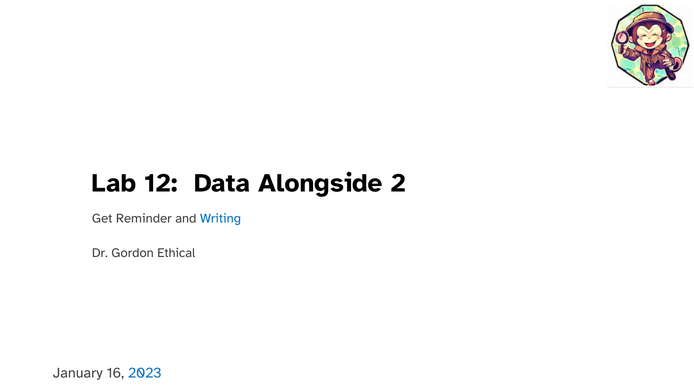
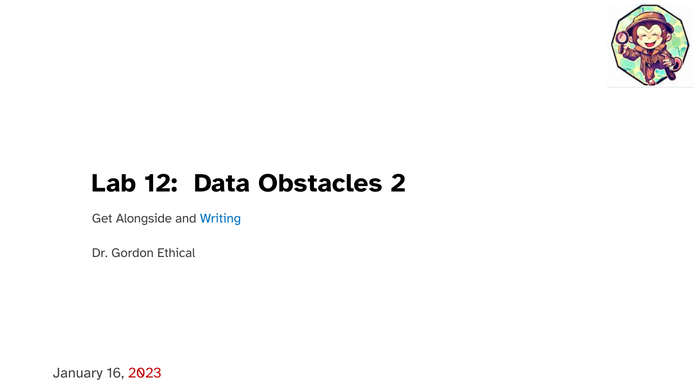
Alongside: Alongside -> Obstacles (320, 183)
Reminder: Reminder -> Alongside (144, 219)
2023 colour: blue -> red (145, 373)
